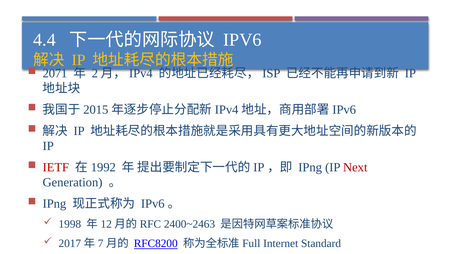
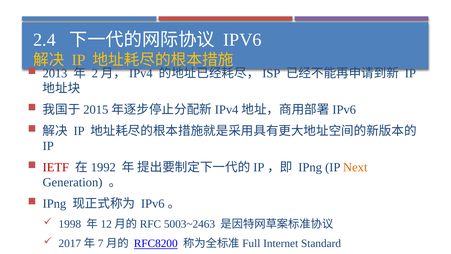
4.4: 4.4 -> 2.4 (45, 40)
2071: 2071 -> 2013 (55, 73)
Next colour: red -> orange (355, 167)
2400~2463: 2400~2463 -> 5003~2463 (190, 224)
